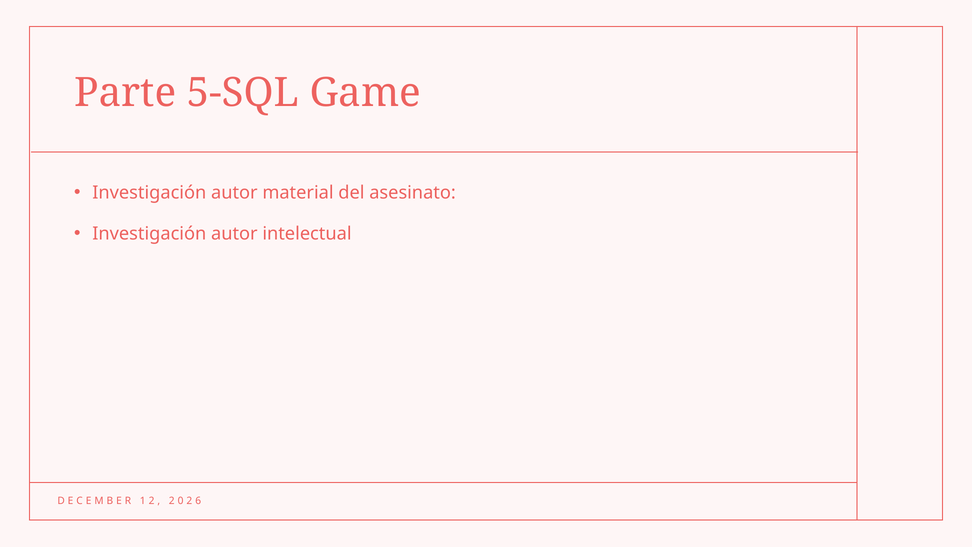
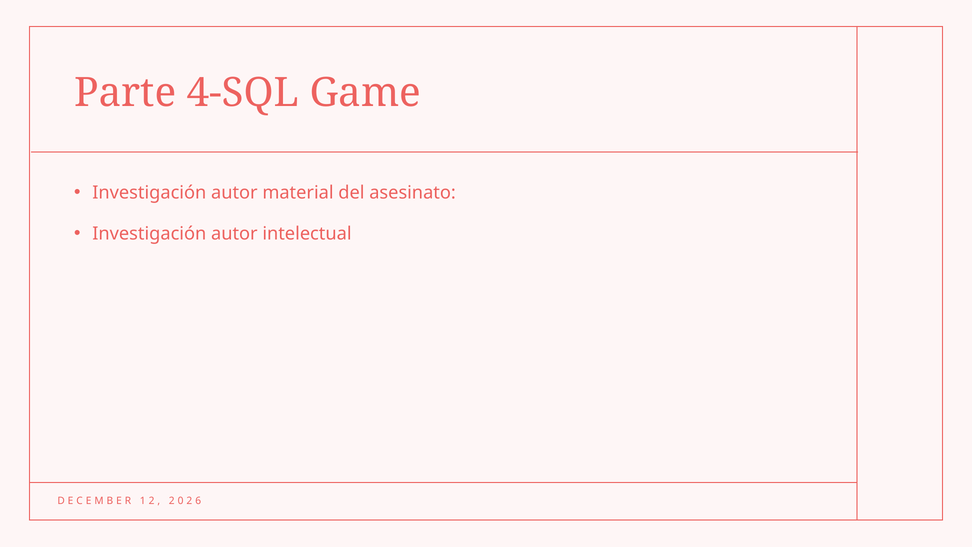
5-SQL: 5-SQL -> 4-SQL (243, 93)
